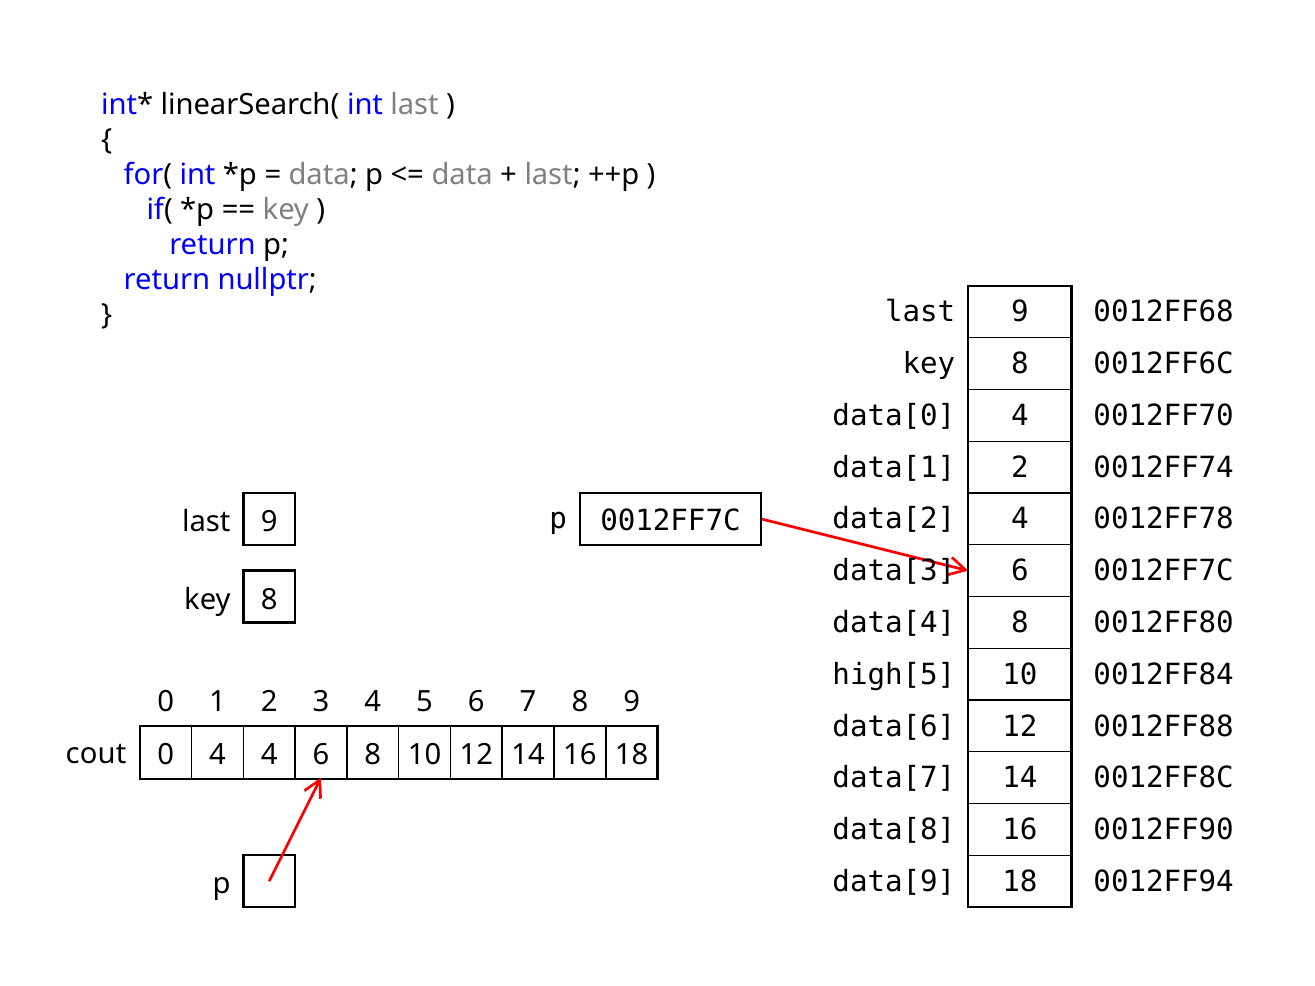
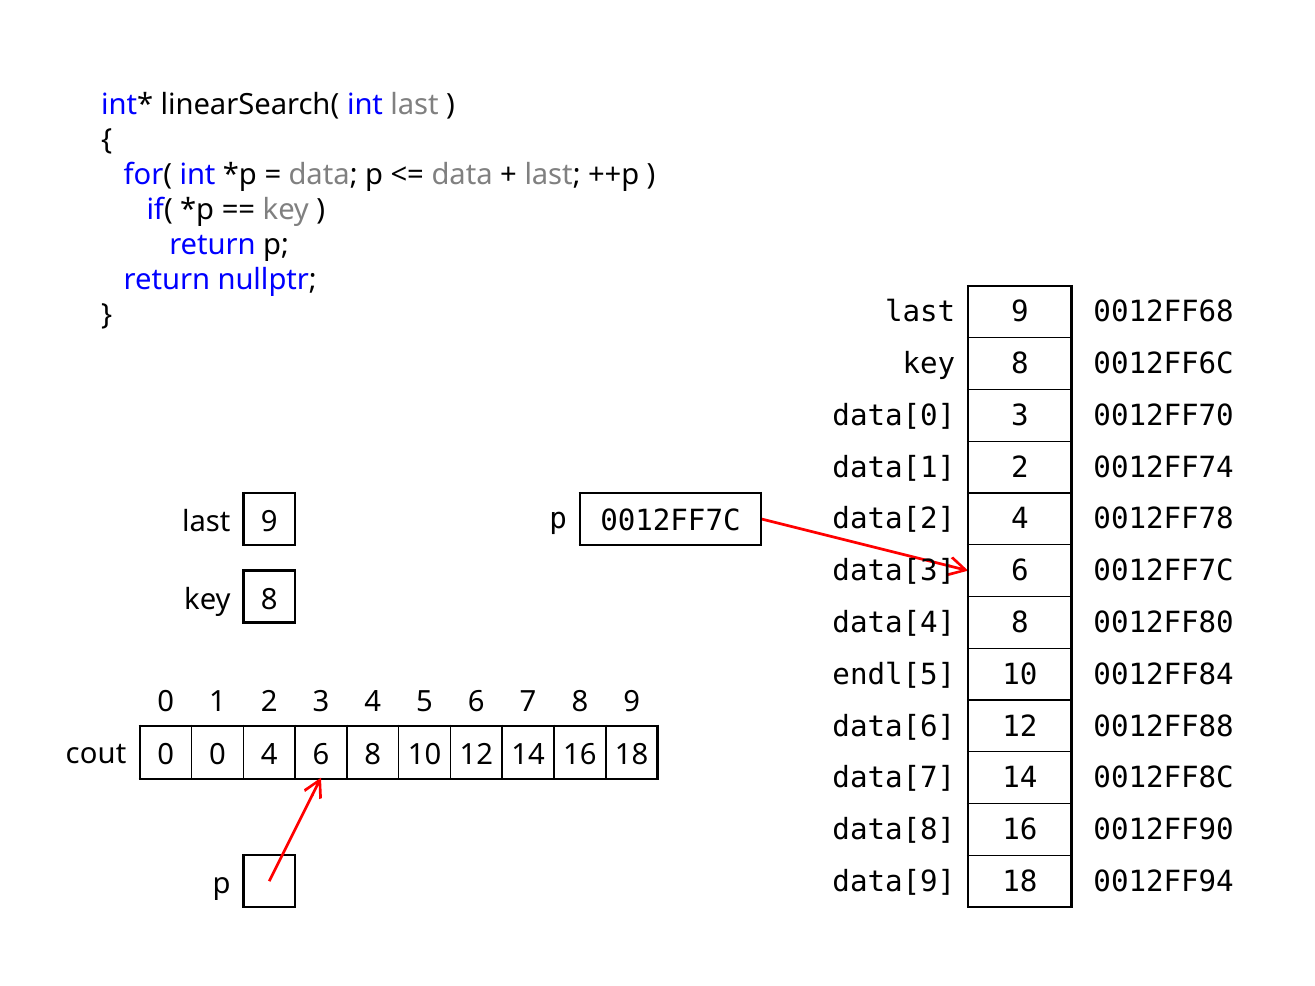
data[0 4: 4 -> 3 (1020, 416)
high[5: high[5 -> endl[5 (894, 675)
0 4: 4 -> 0 (217, 755)
